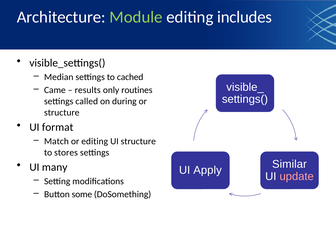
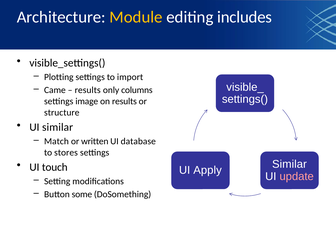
Module colour: light green -> yellow (136, 17)
Median: Median -> Plotting (59, 77)
cached: cached -> import (130, 77)
routines: routines -> columns (137, 90)
called: called -> image (87, 101)
on during: during -> results (124, 101)
UI format: format -> similar (58, 127)
or editing: editing -> written (95, 141)
UI structure: structure -> database (138, 141)
many: many -> touch (55, 167)
